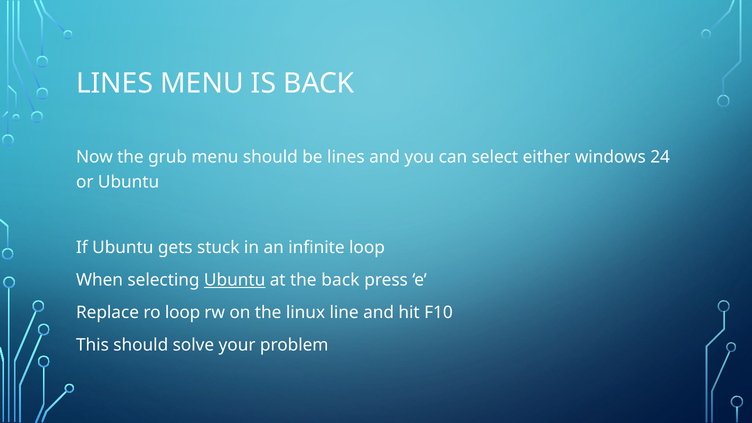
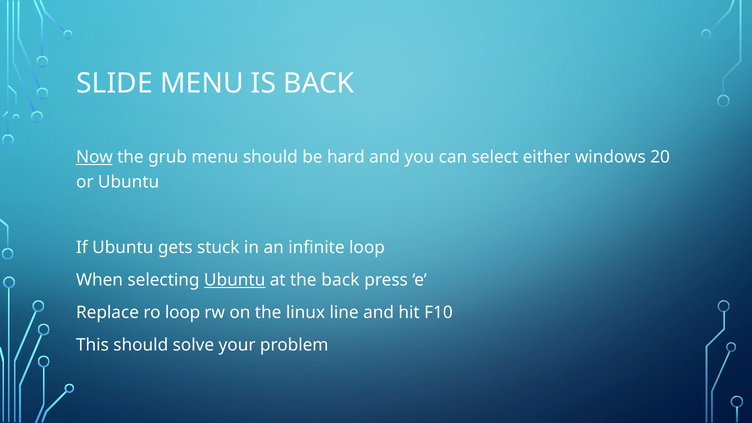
LINES: LINES -> SLIDE (114, 84)
Now underline: none -> present (94, 157)
be lines: lines -> hard (346, 157)
24: 24 -> 20 (660, 157)
